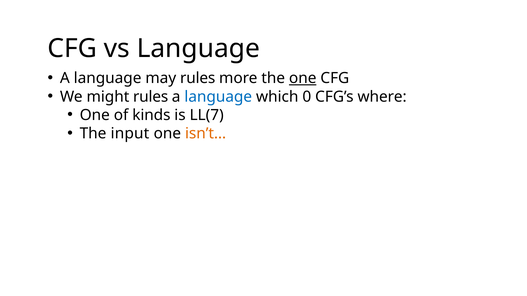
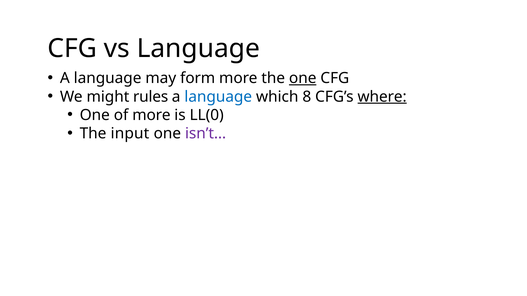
may rules: rules -> form (198, 78)
0: 0 -> 8 (307, 97)
where underline: none -> present (382, 97)
of kinds: kinds -> more (151, 115)
LL(7: LL(7 -> LL(0 (207, 115)
isn’t… colour: orange -> purple (206, 134)
